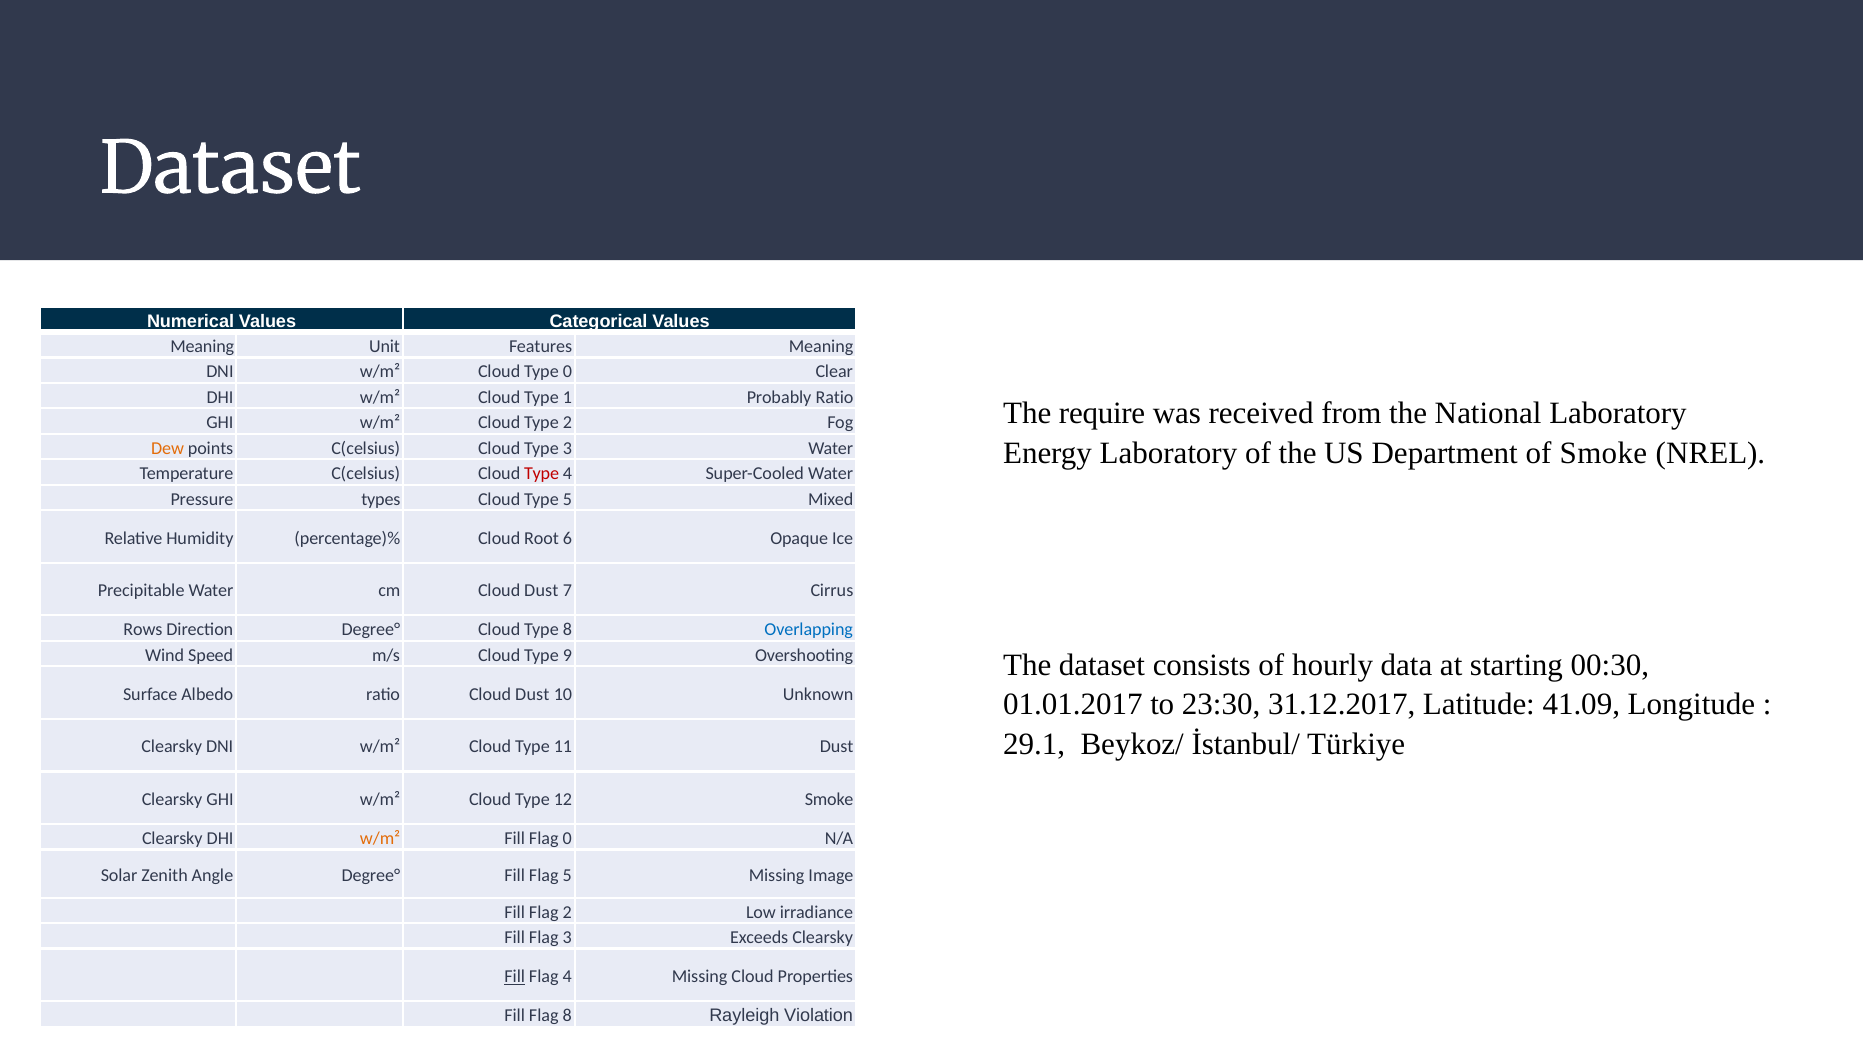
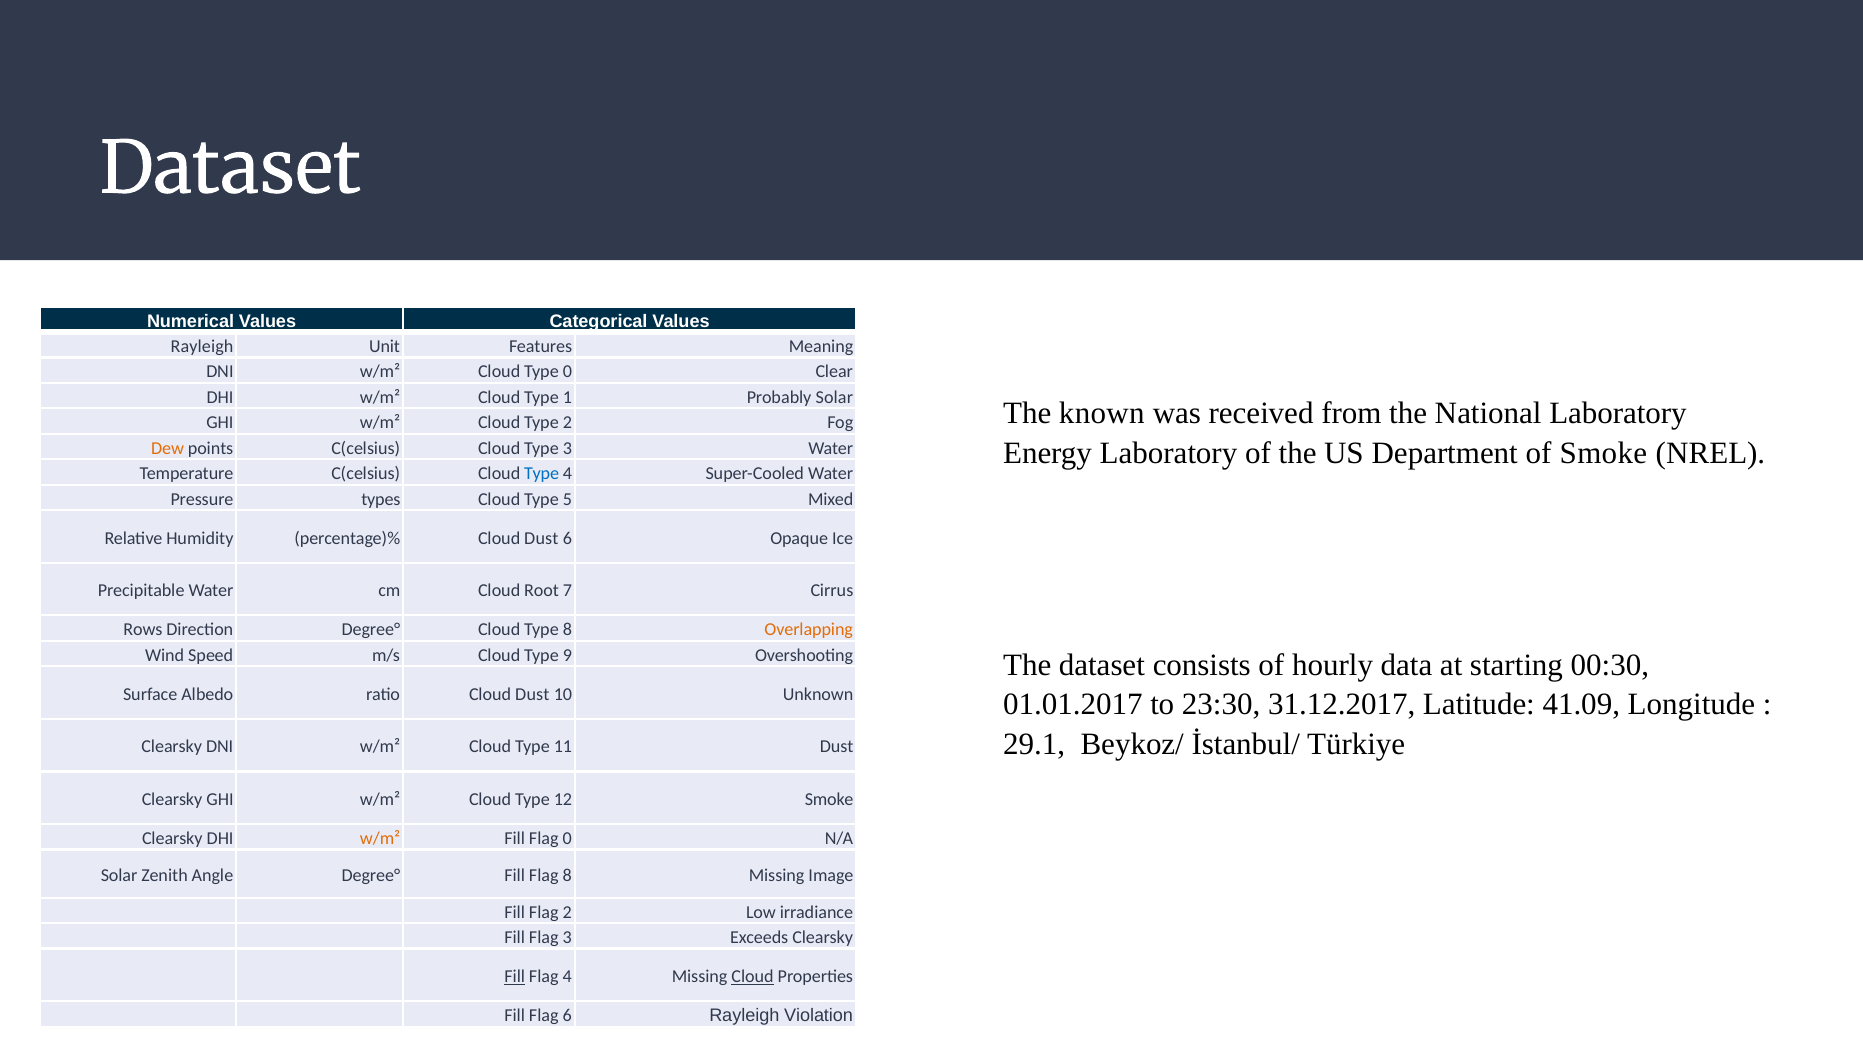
Meaning: Meaning -> Rayleigh (202, 346)
Probably Ratio: Ratio -> Solar (834, 397)
require: require -> known (1102, 413)
Type colour: red -> blue (542, 474)
percentage)% Cloud Root: Root -> Dust (541, 538)
cm Cloud Dust: Dust -> Root (541, 591)
Overlapping colour: blue -> orange (809, 630)
Flag 5: 5 -> 8 (567, 875)
Cloud underline: none -> present (753, 976)
Flag 8: 8 -> 6 (567, 1016)
